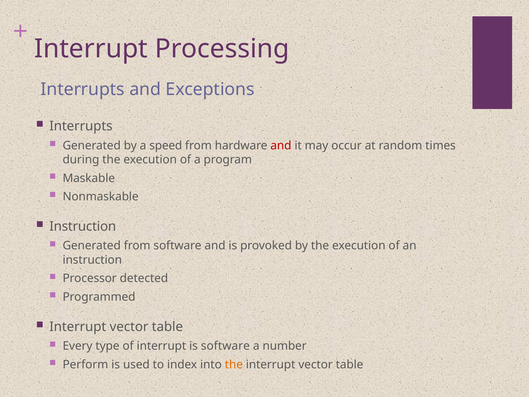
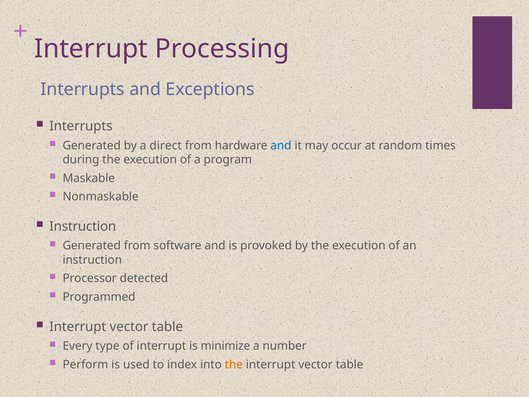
speed: speed -> direct (166, 145)
and colour: red -> blue (281, 145)
is software: software -> minimize (225, 346)
